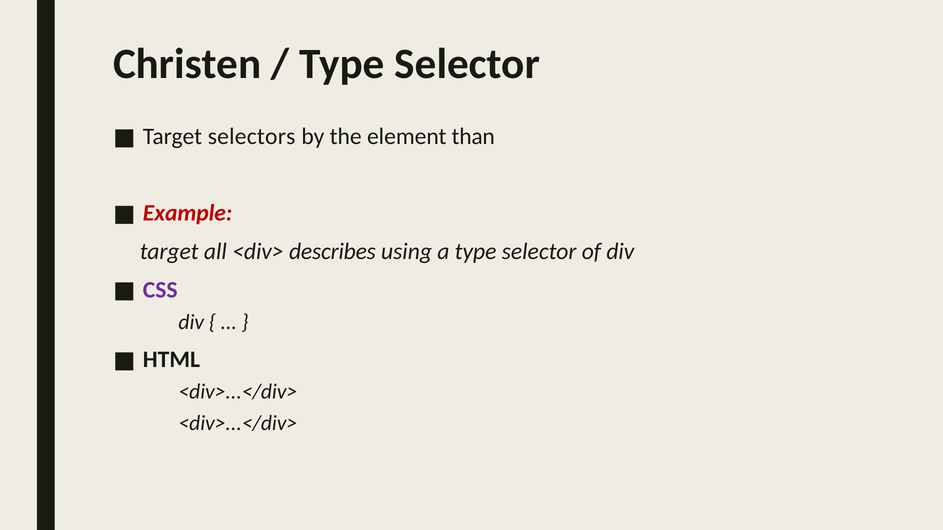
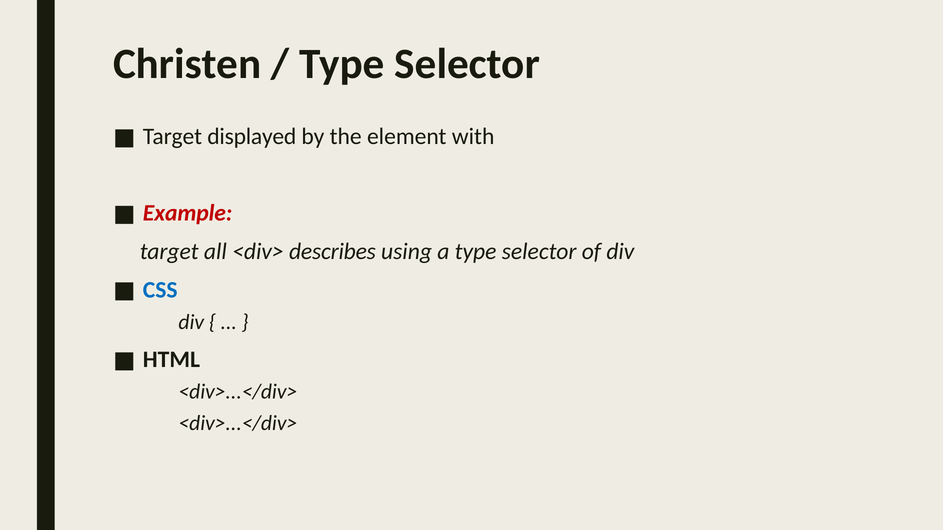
selectors: selectors -> displayed (252, 137)
than: than -> with (473, 137)
CSS colour: purple -> blue (160, 290)
